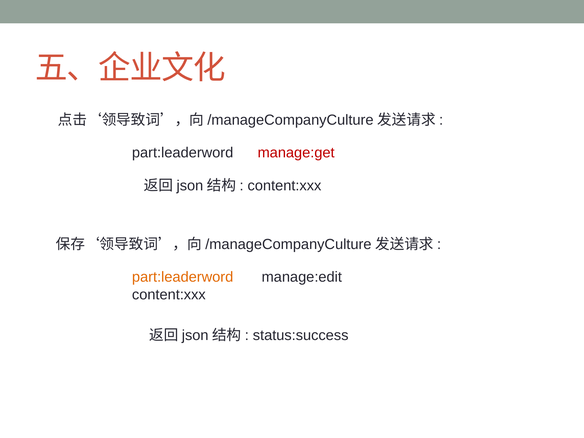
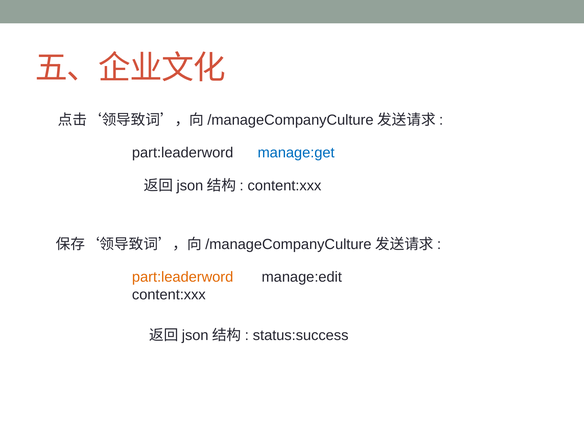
manage:get colour: red -> blue (296, 153)
